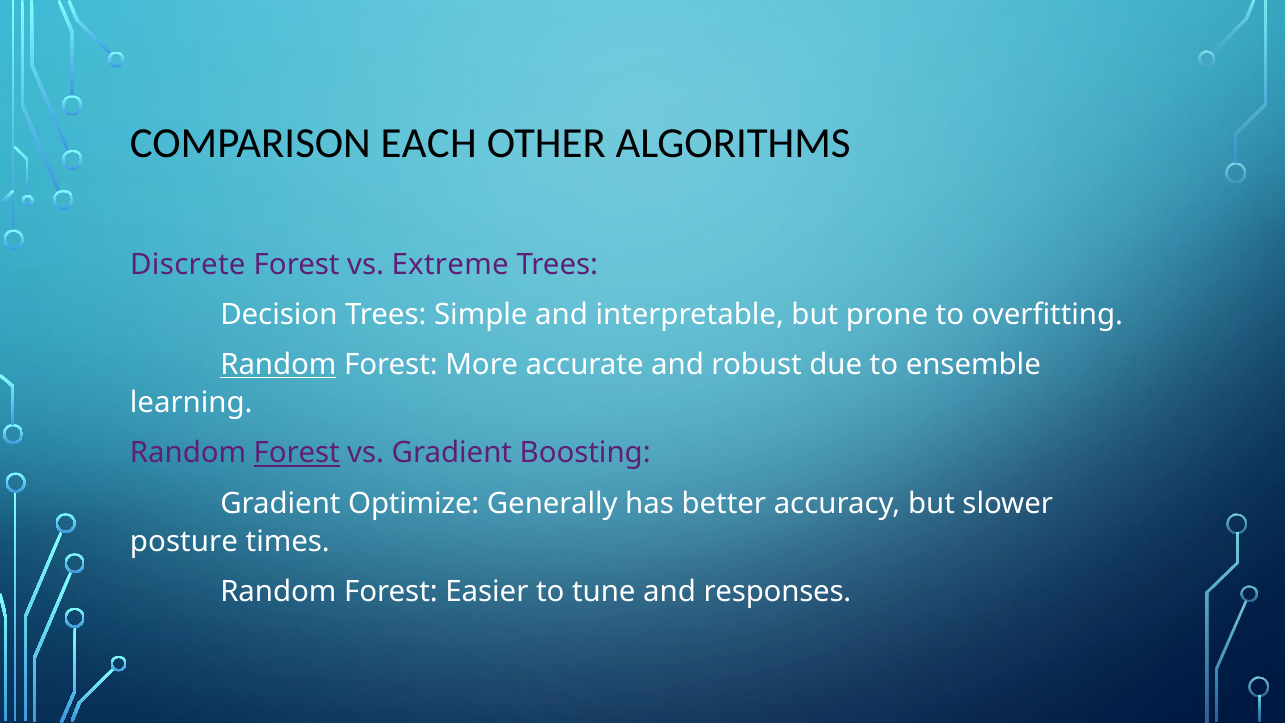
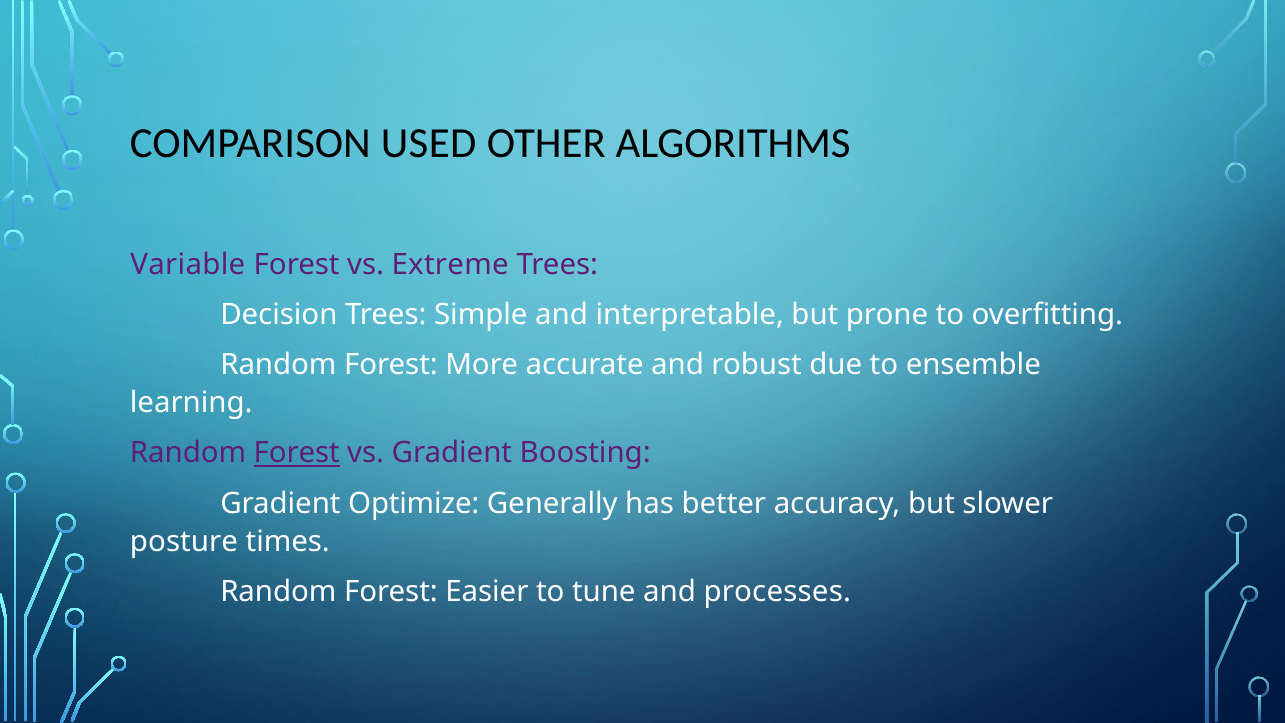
EACH: EACH -> USED (429, 143)
Discrete: Discrete -> Variable (188, 264)
Random underline: present -> none (278, 365)
responses: responses -> processes (777, 592)
